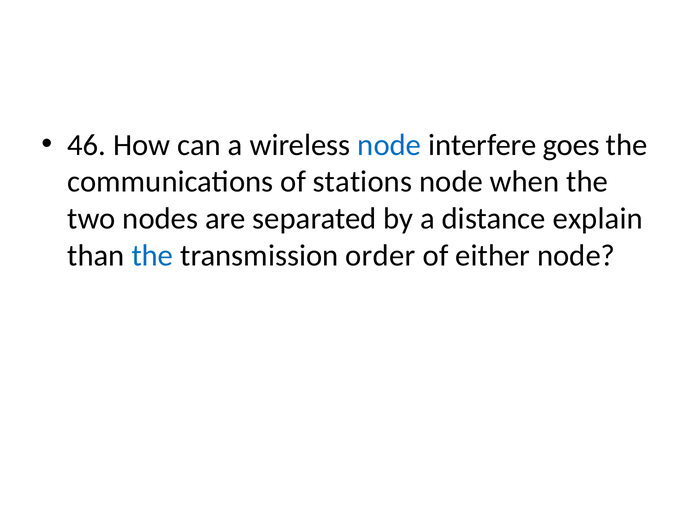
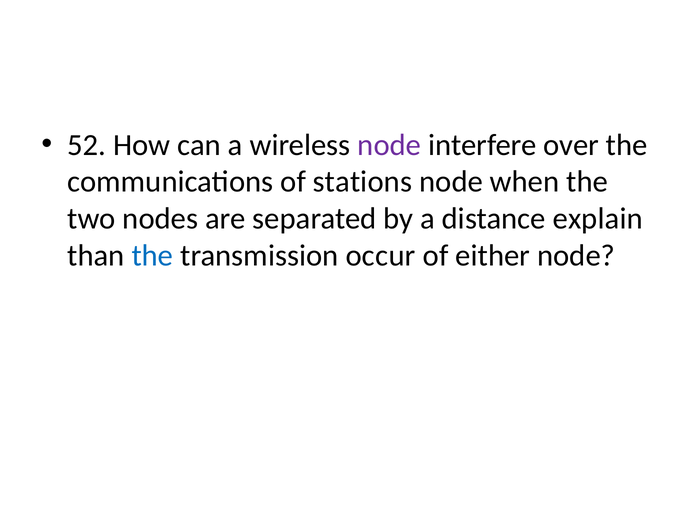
46: 46 -> 52 (87, 145)
node colour: blue -> purple (389, 145)
goes: goes -> over (571, 145)
order: order -> occur (381, 256)
